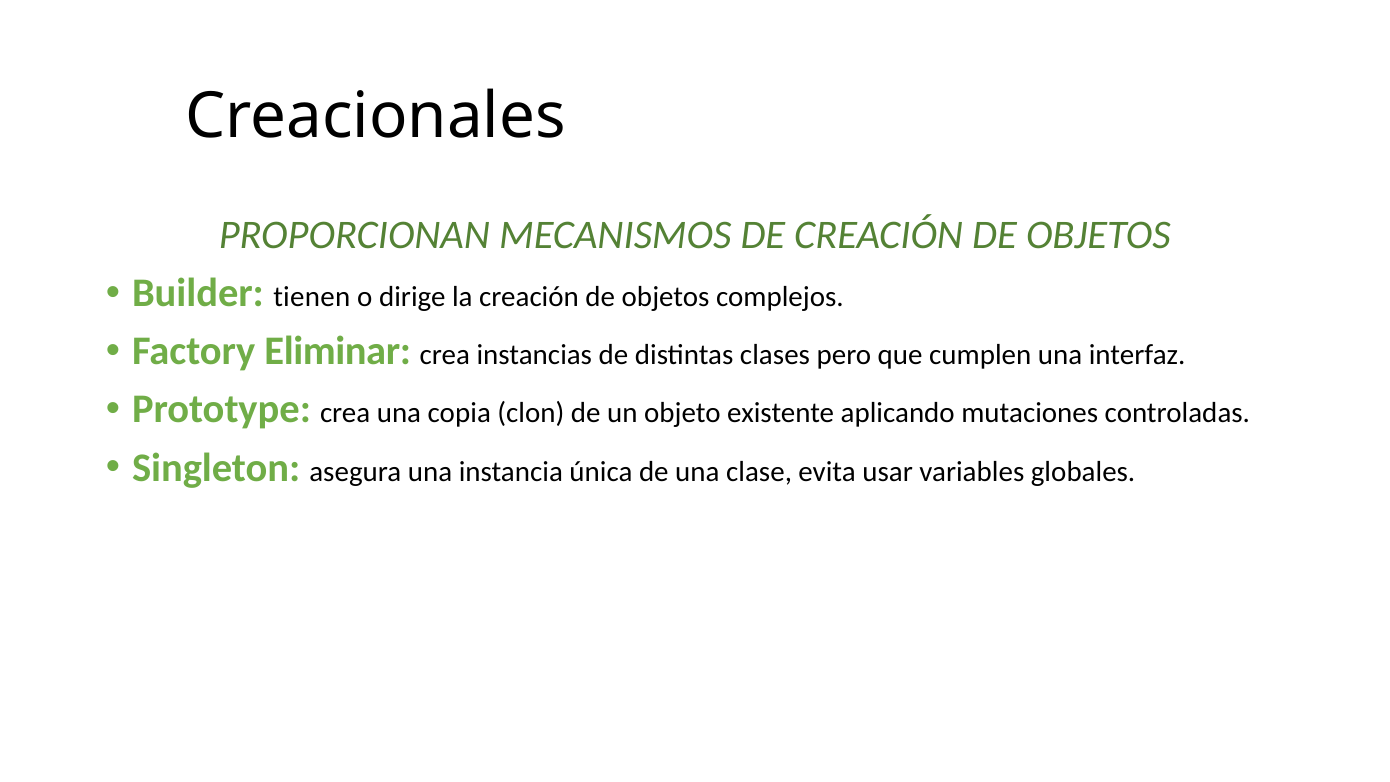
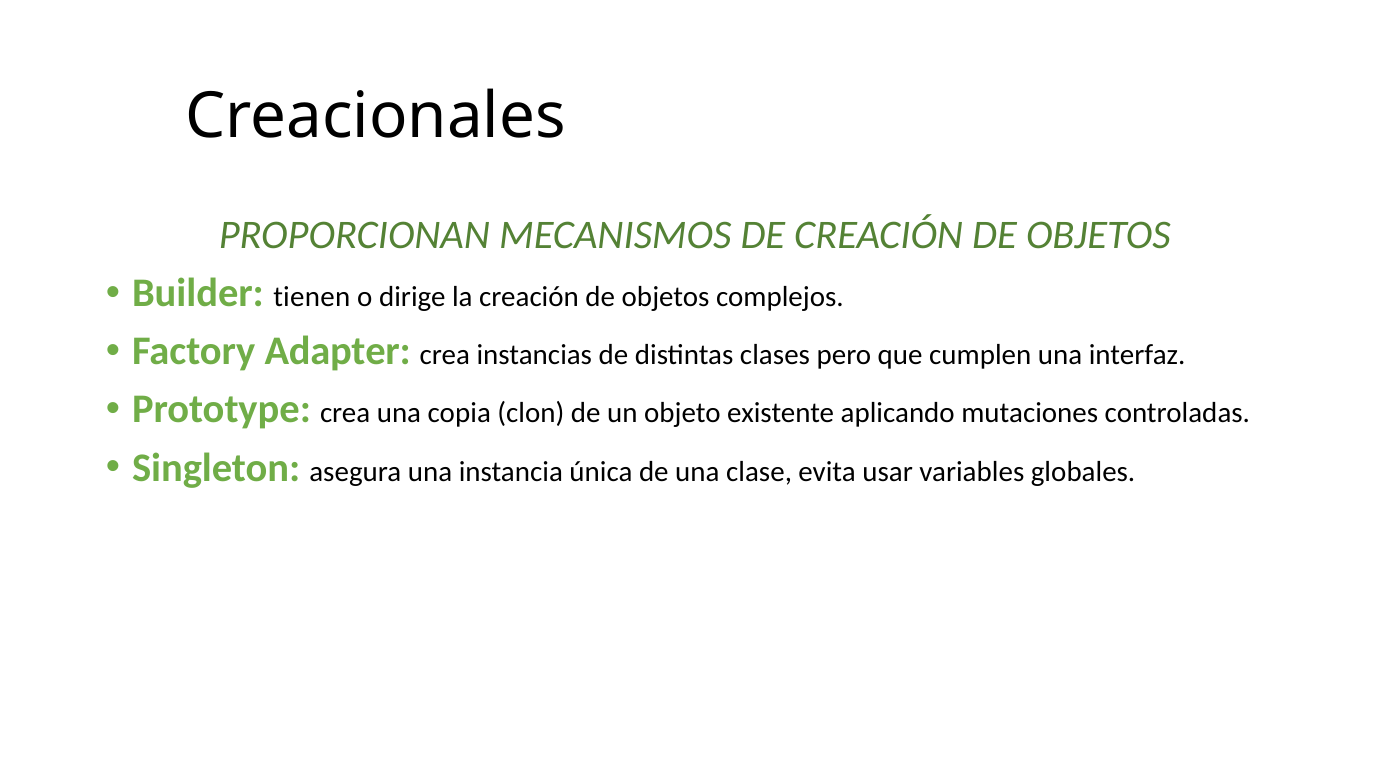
Eliminar: Eliminar -> Adapter (338, 351)
